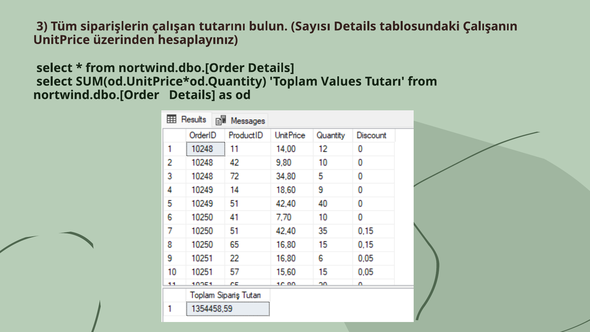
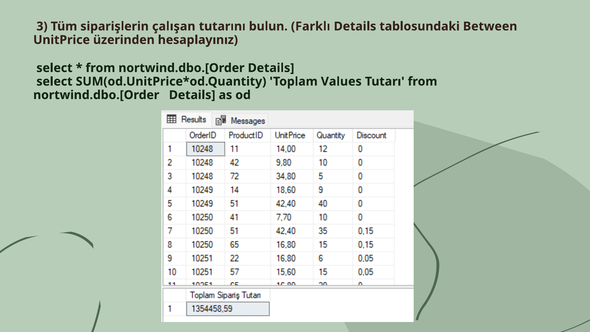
Sayısı: Sayısı -> Farklı (311, 26)
Çalışanın: Çalışanın -> Between (490, 26)
